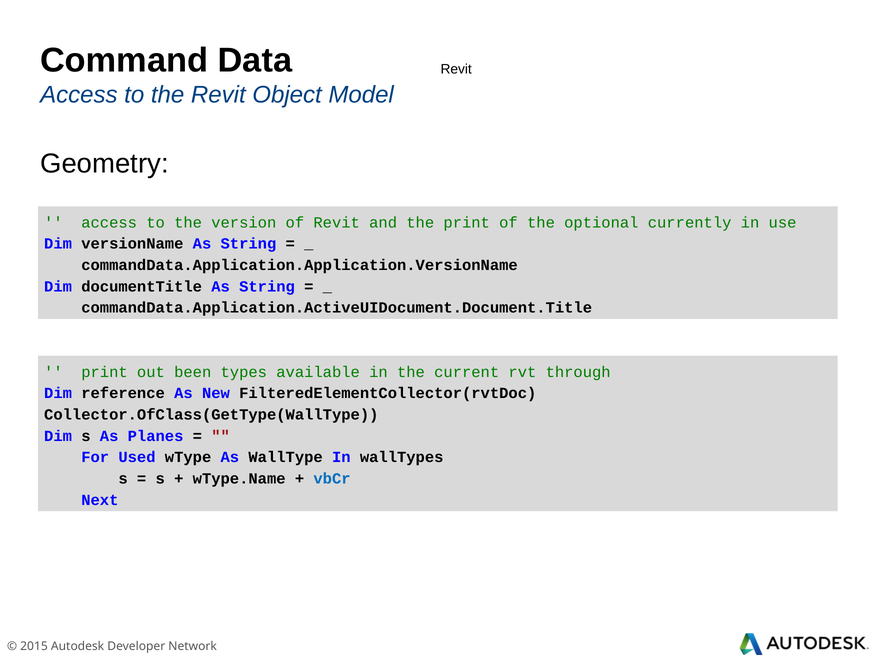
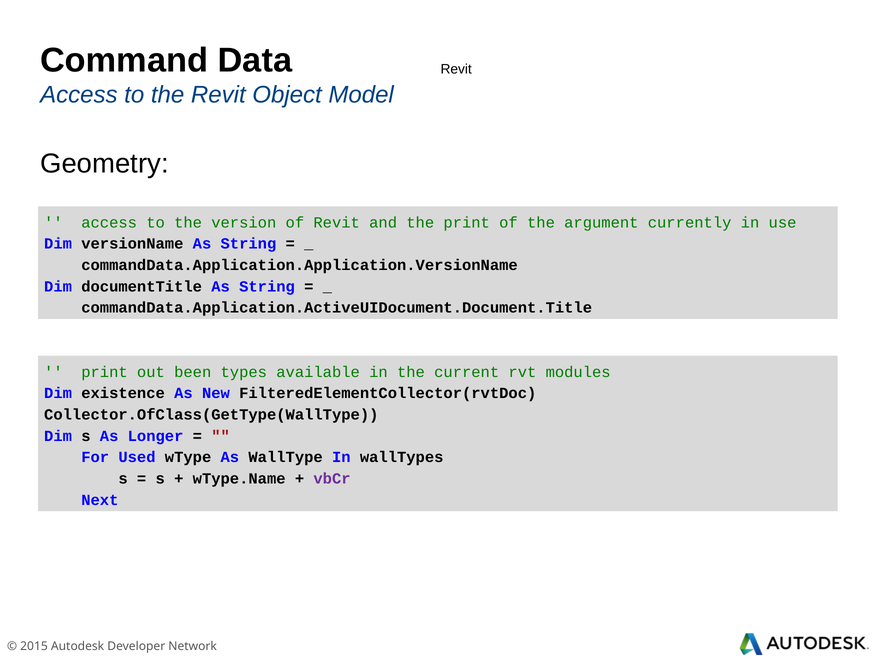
optional: optional -> argument (601, 223)
through: through -> modules (578, 372)
reference: reference -> existence (123, 394)
Planes: Planes -> Longer (156, 436)
vbCr colour: blue -> purple (332, 479)
